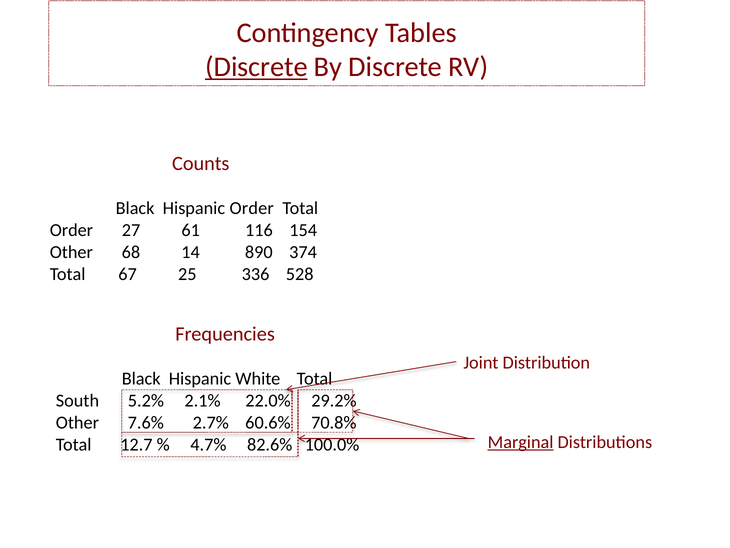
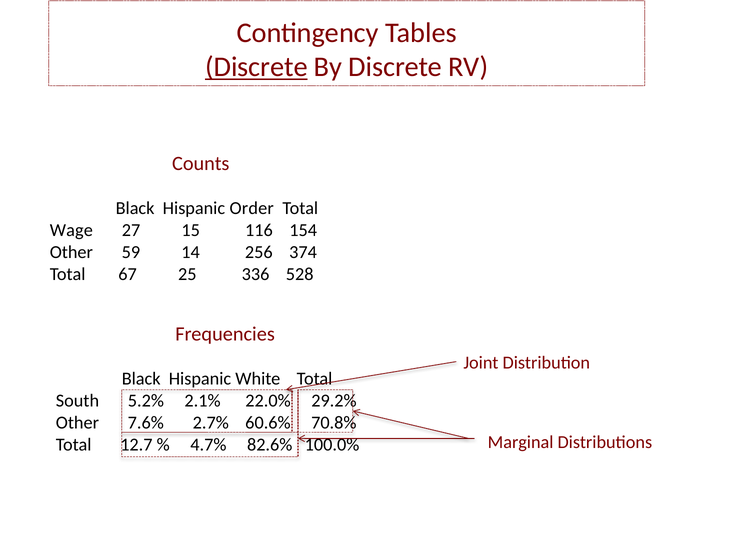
Order: Order -> Wage (71, 230)
61: 61 -> 15 (191, 230)
68: 68 -> 59 (131, 252)
890: 890 -> 256 (259, 252)
Marginal underline: present -> none (521, 442)
